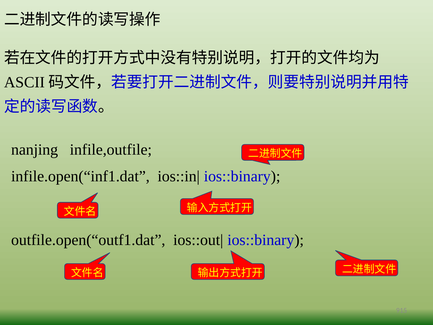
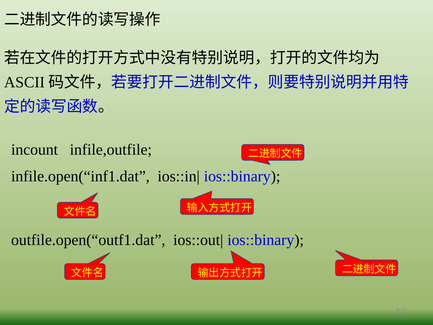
nanjing: nanjing -> incount (35, 150)
